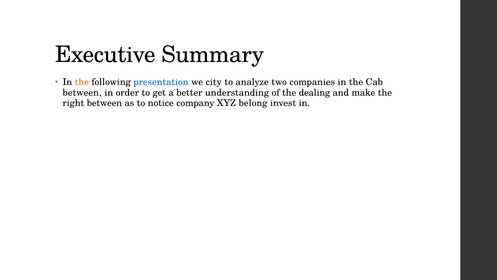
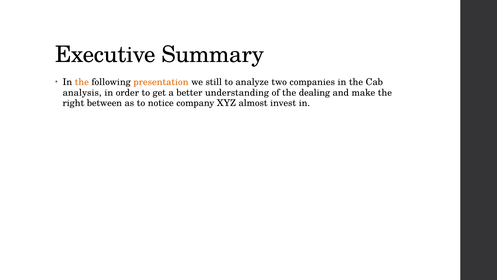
presentation colour: blue -> orange (161, 82)
city: city -> still (214, 82)
between: between -> analysis (82, 92)
belong: belong -> almost (253, 103)
